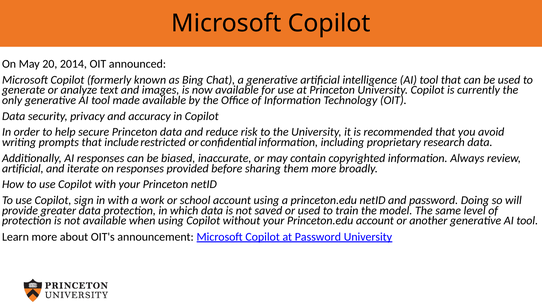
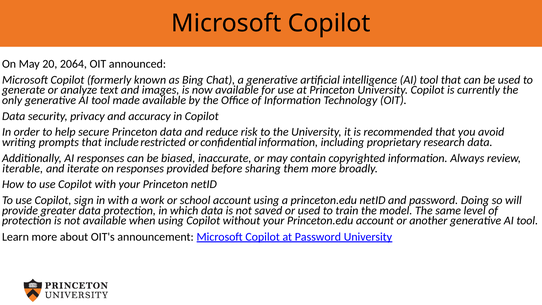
2014: 2014 -> 2064 (73, 64)
artificial: artificial -> iterable (23, 168)
